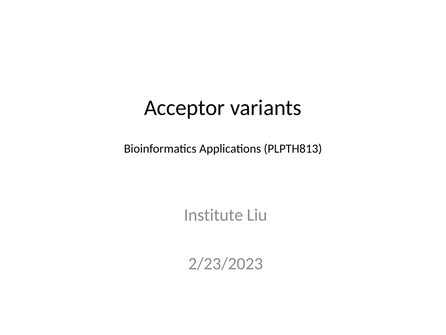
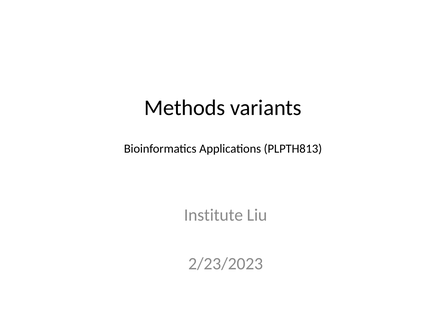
Acceptor: Acceptor -> Methods (185, 108)
